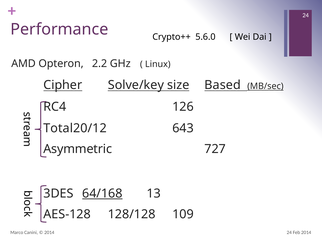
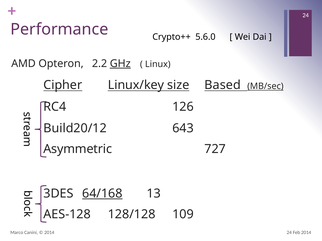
GHz underline: none -> present (120, 64)
Solve/key: Solve/key -> Linux/key (136, 85)
Total20/12: Total20/12 -> Build20/12 (75, 129)
